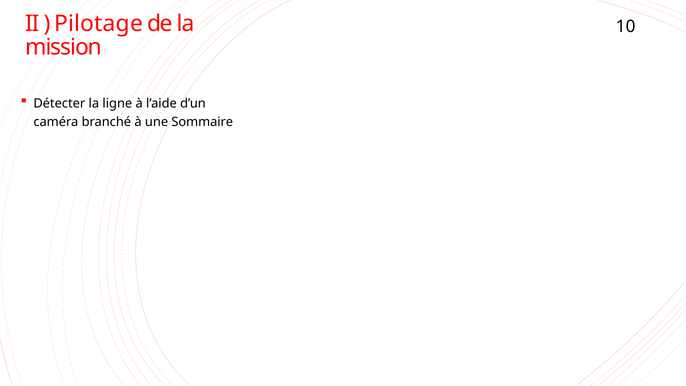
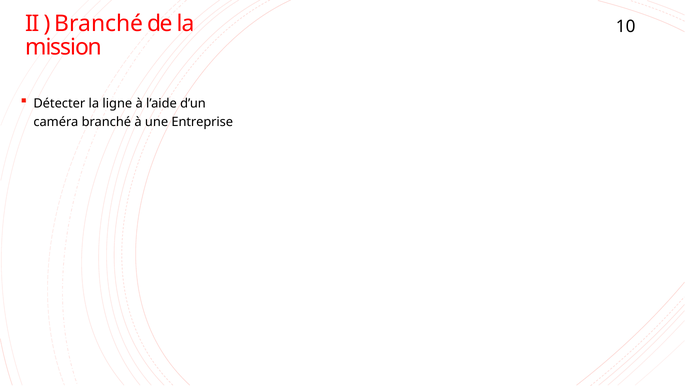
Pilotage: Pilotage -> Branché (99, 24)
Sommaire: Sommaire -> Entreprise (202, 122)
